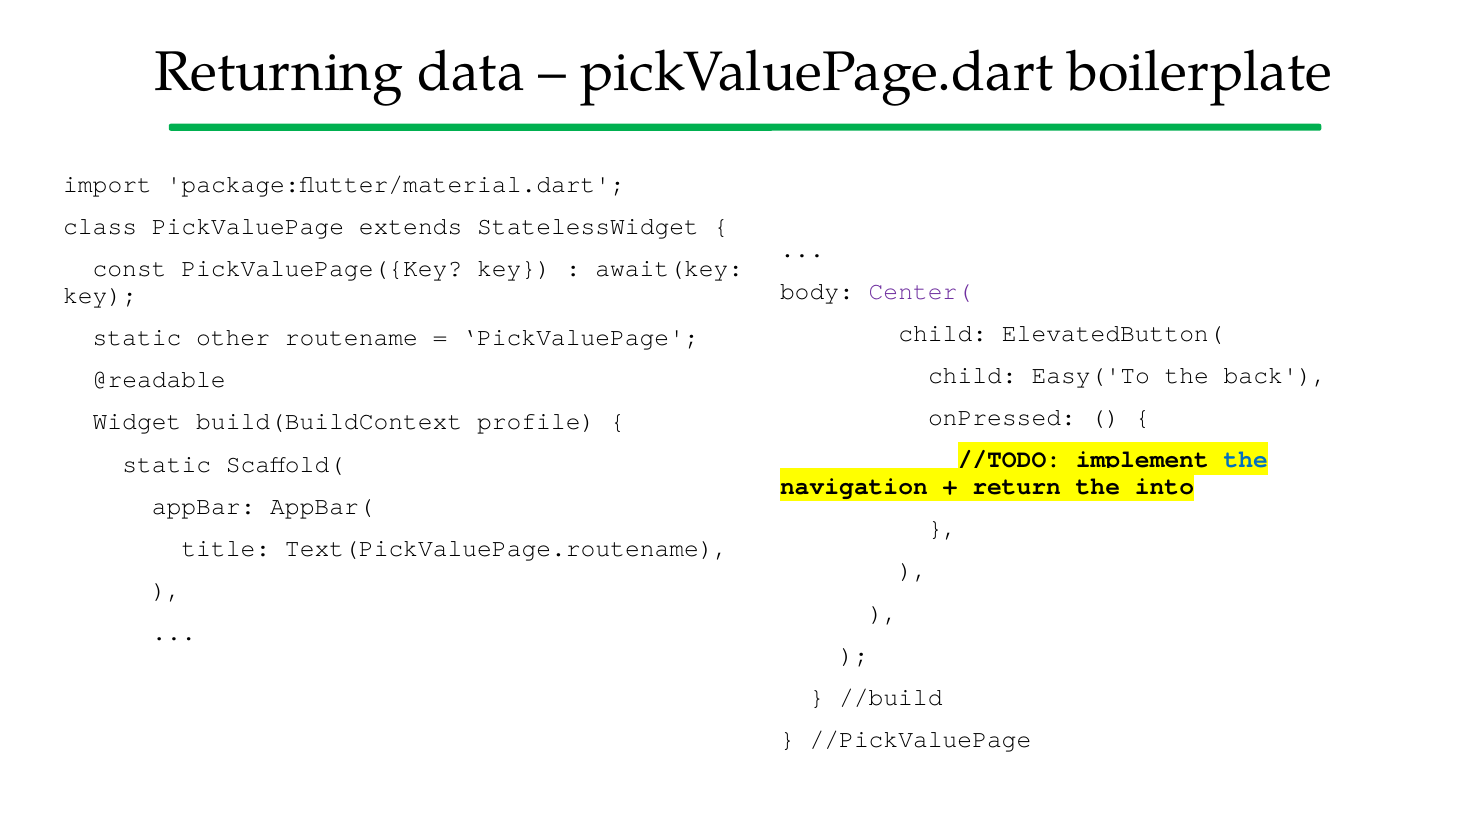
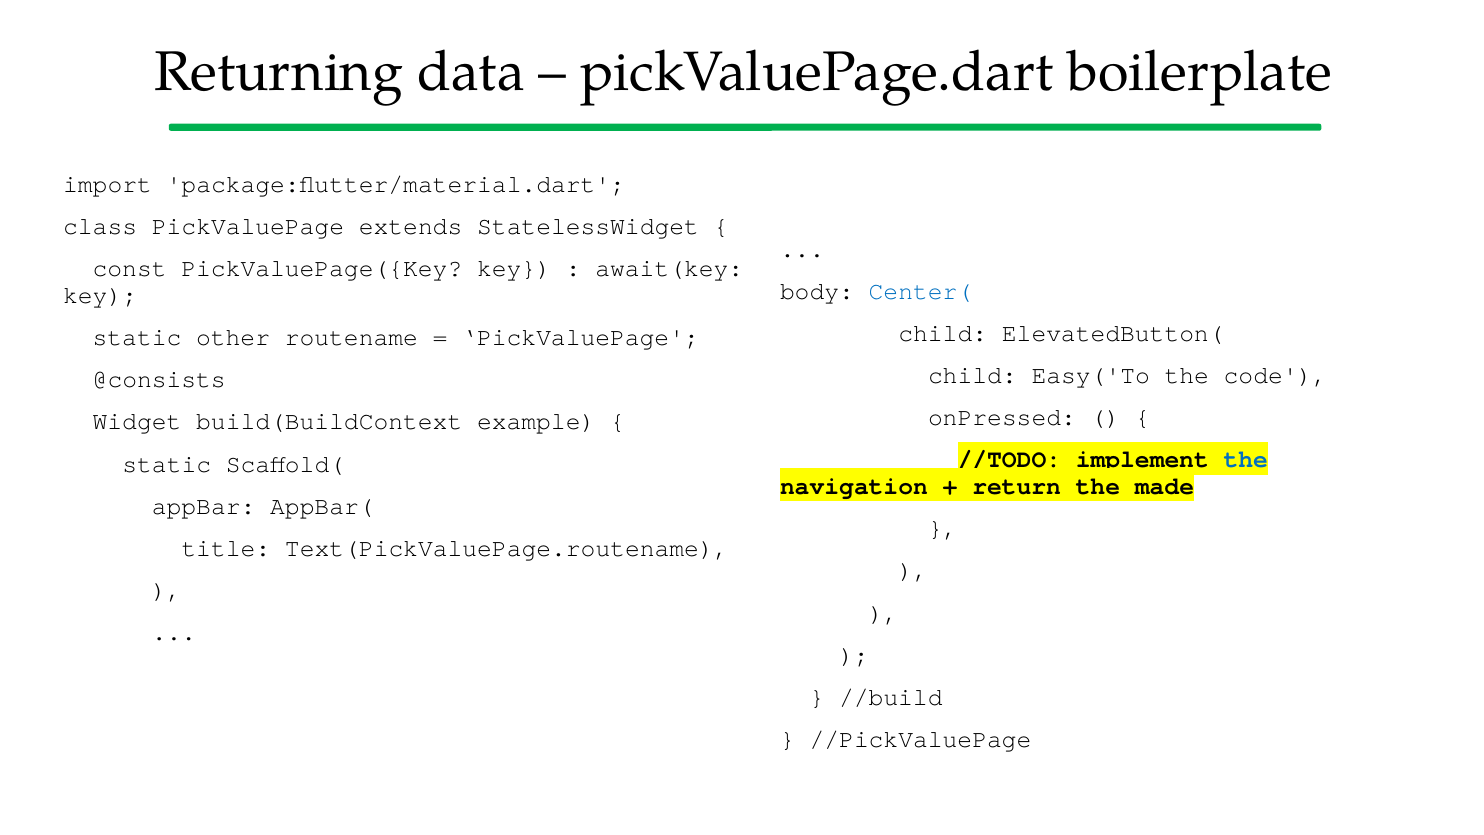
Center( colour: purple -> blue (920, 291)
back: back -> code (1275, 375)
@readable: @readable -> @consists (159, 380)
profile: profile -> example (536, 422)
into: into -> made (1165, 486)
